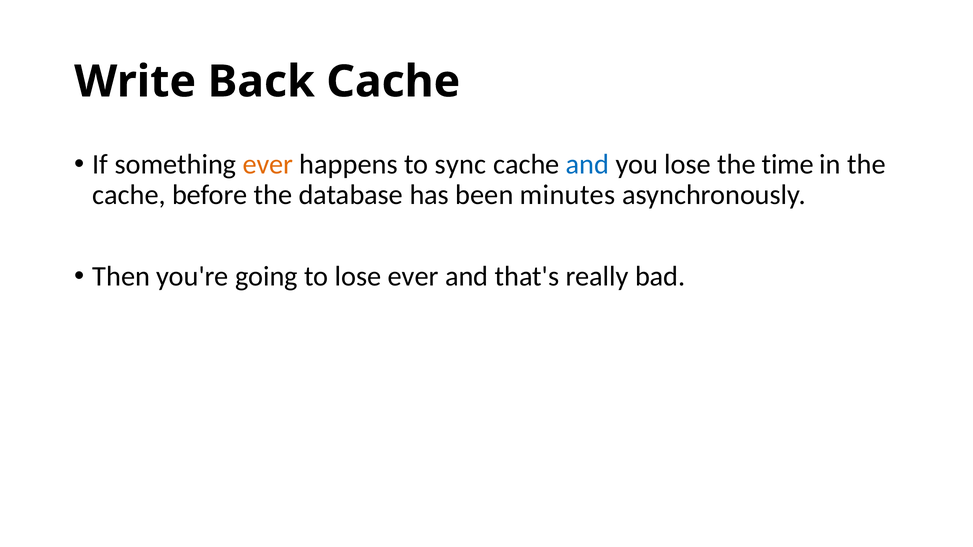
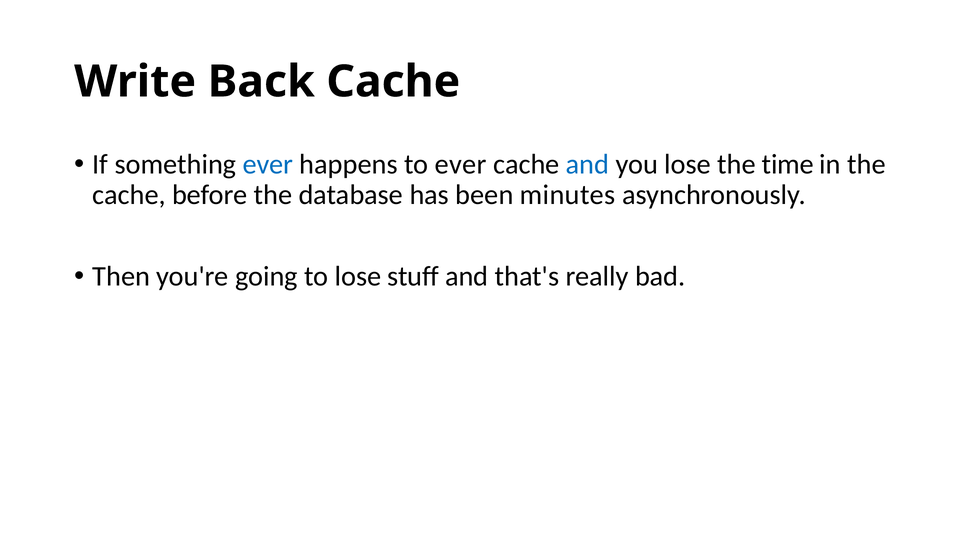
ever colour: orange -> blue (268, 165)
to sync: sync -> ever (461, 165)
lose ever: ever -> stuff (413, 277)
